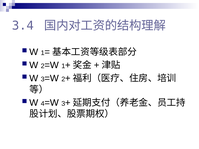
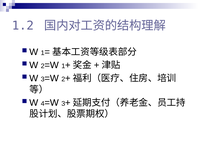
3.4: 3.4 -> 1.2 (23, 26)
